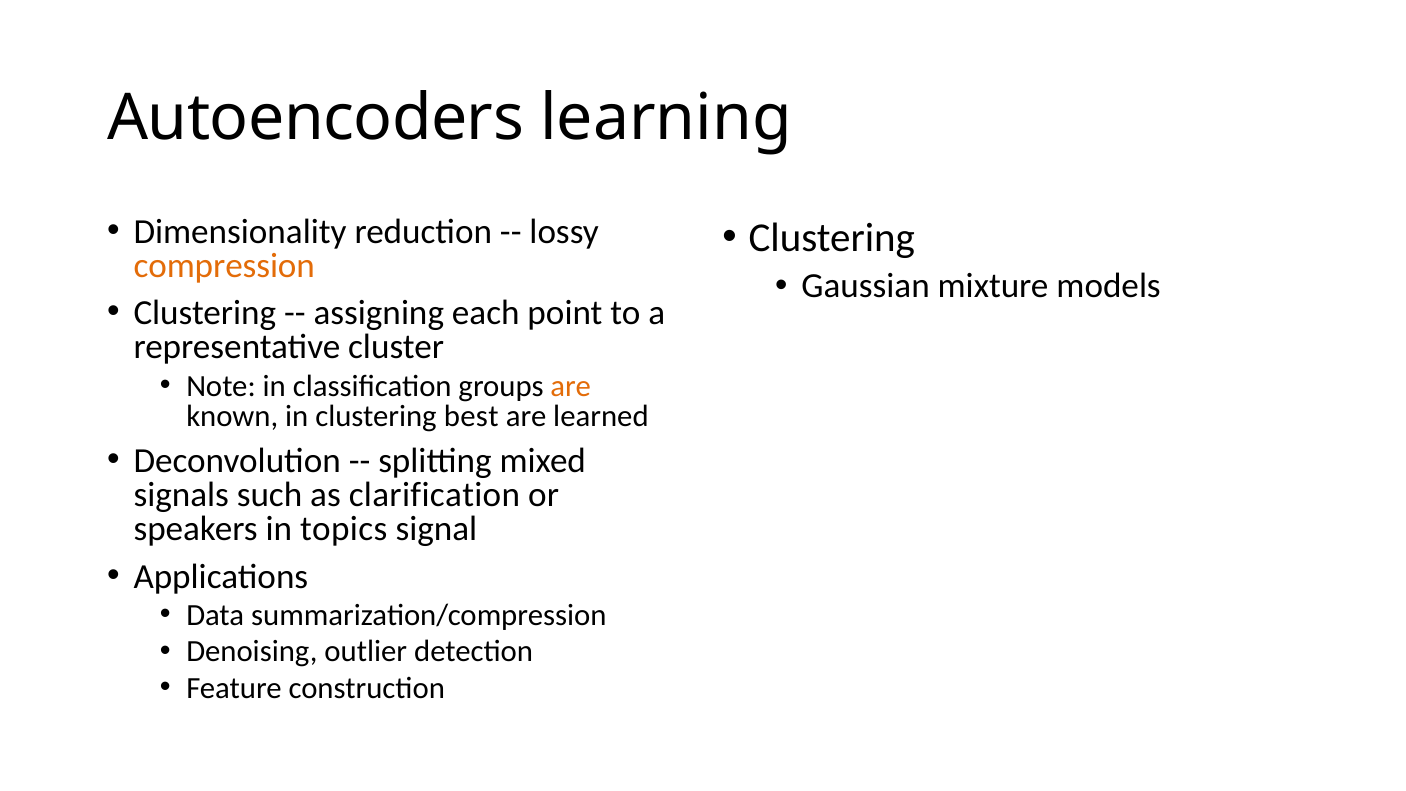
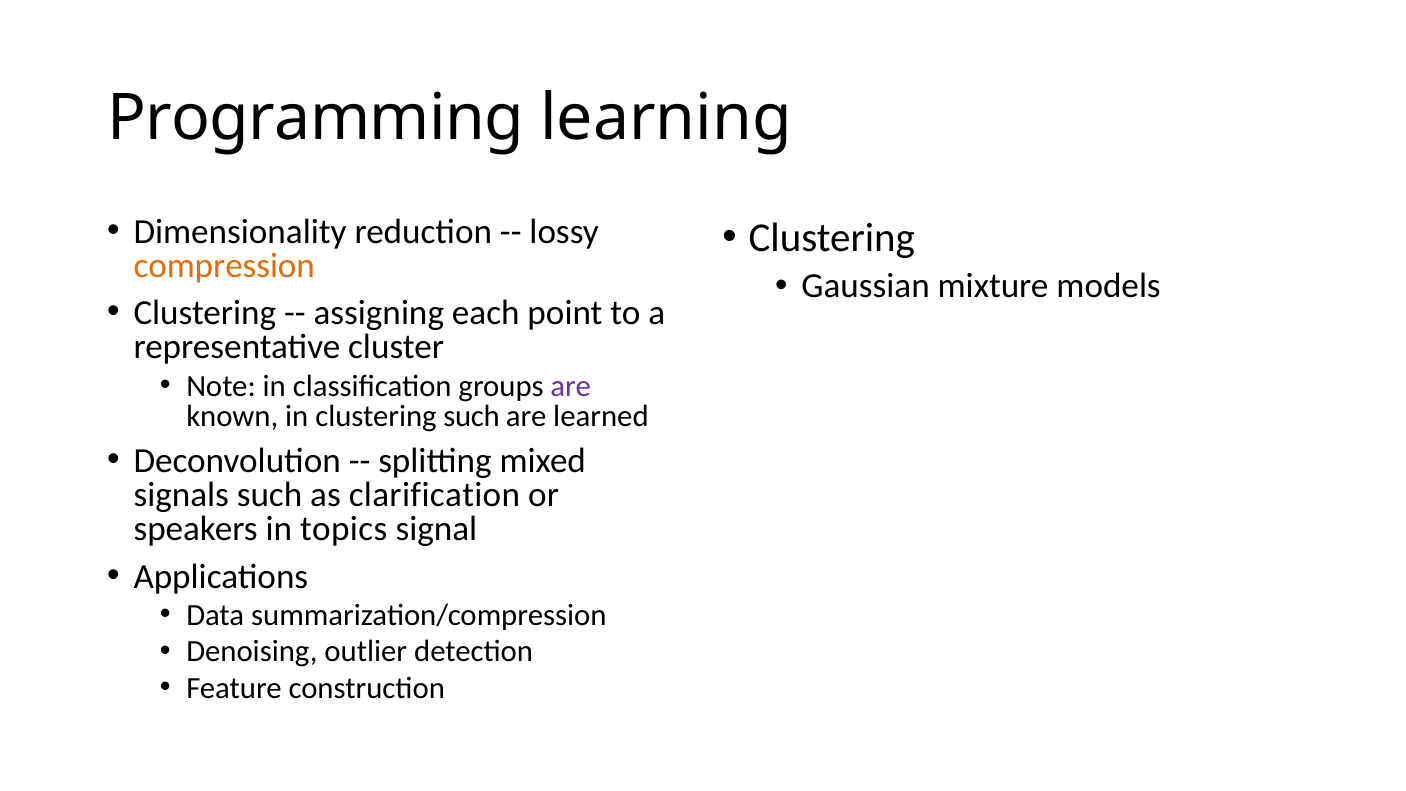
Autoencoders: Autoencoders -> Programming (316, 118)
are colour: orange -> purple (571, 386)
clustering best: best -> such (472, 416)
